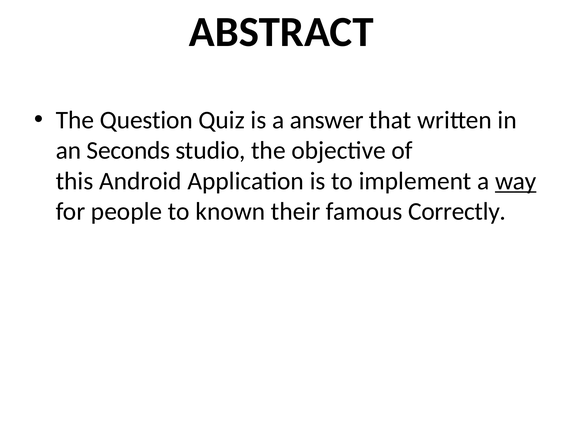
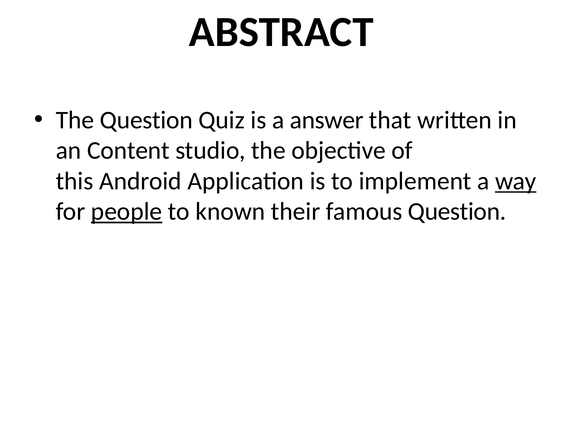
Seconds: Seconds -> Content (128, 151)
people underline: none -> present (127, 212)
famous Correctly: Correctly -> Question (457, 212)
